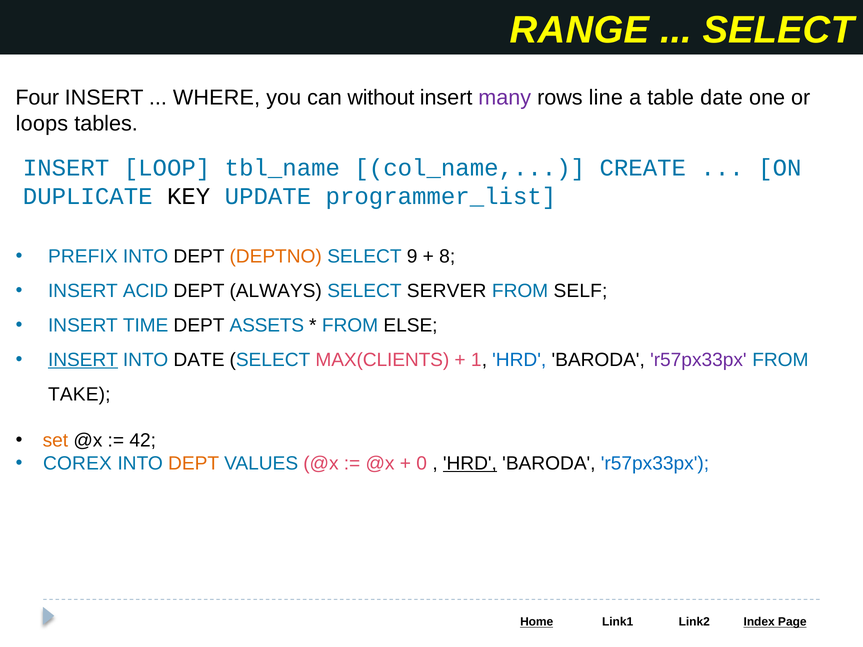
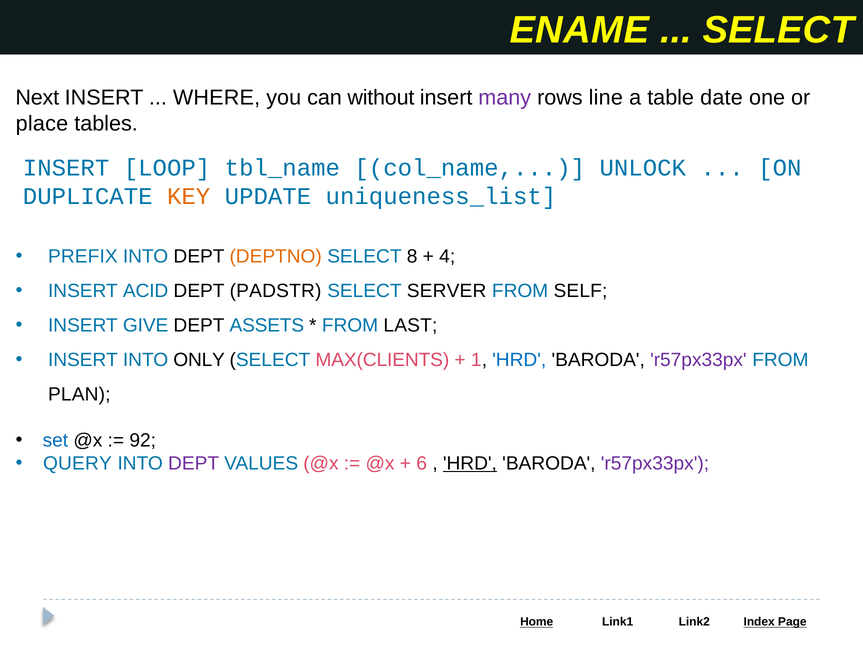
RANGE: RANGE -> ENAME (579, 30)
Four: Four -> Next (37, 98)
loops: loops -> place (42, 124)
CREATE: CREATE -> UNLOCK (643, 168)
KEY colour: black -> orange (189, 197)
programmer_list: programmer_list -> uniqueness_list (441, 197)
9: 9 -> 8 (412, 257)
8: 8 -> 4 (447, 257)
ALWAYS: ALWAYS -> PADSTR (276, 291)
TIME: TIME -> GIVE (146, 326)
ELSE: ELSE -> LAST (410, 326)
INSERT underline: present -> none (83, 360)
INTO DATE: DATE -> ONLY (199, 360)
TAKE: TAKE -> PLAN (79, 394)
set colour: orange -> blue (55, 440)
42: 42 -> 92 (143, 440)
COREX: COREX -> QUERY (77, 464)
DEPT colour: orange -> purple (194, 464)
0: 0 -> 6 (422, 464)
r57px33px colour: blue -> purple (655, 464)
